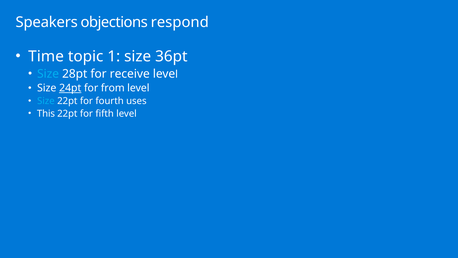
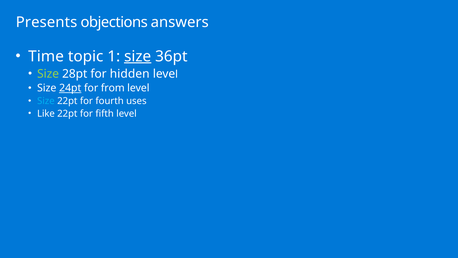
Speakers: Speakers -> Presents (47, 22)
respond: respond -> answers (180, 22)
size underline: none -> present (138, 56)
Size colour: light blue -> light green (48, 74)
receive: receive -> hidden (130, 74)
This: This -> Like (46, 113)
